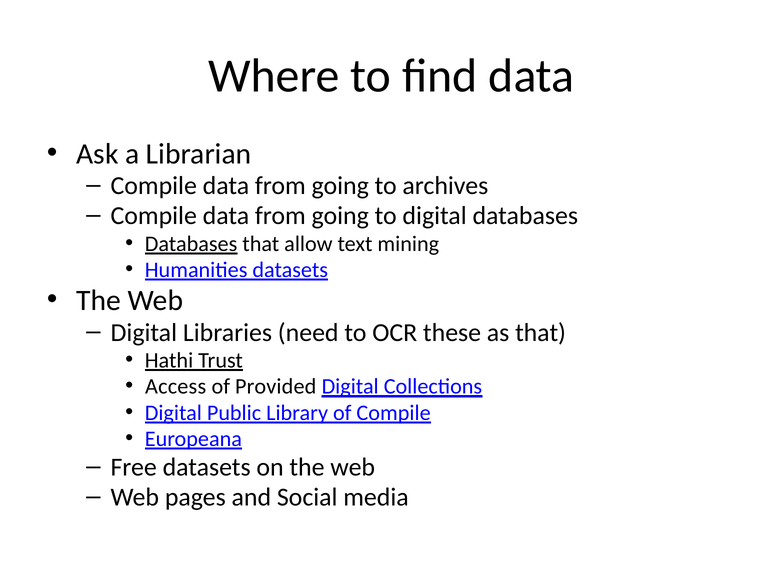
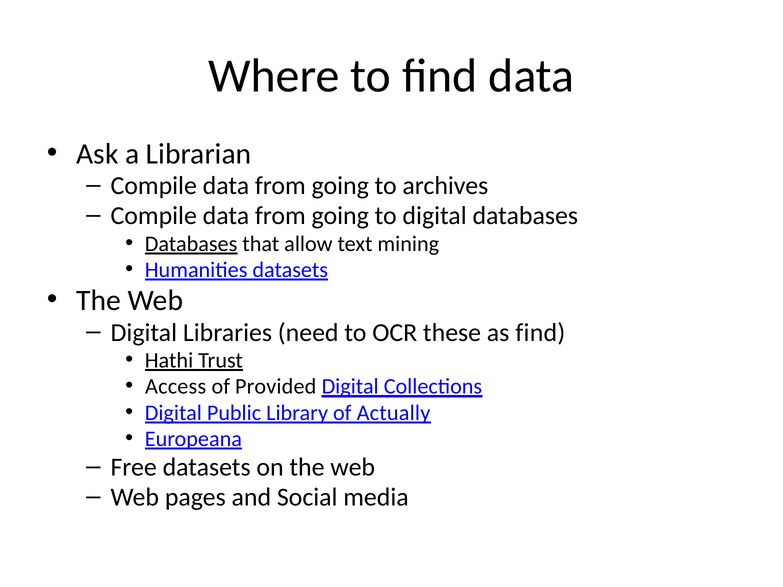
as that: that -> find (540, 333)
of Compile: Compile -> Actually (394, 413)
